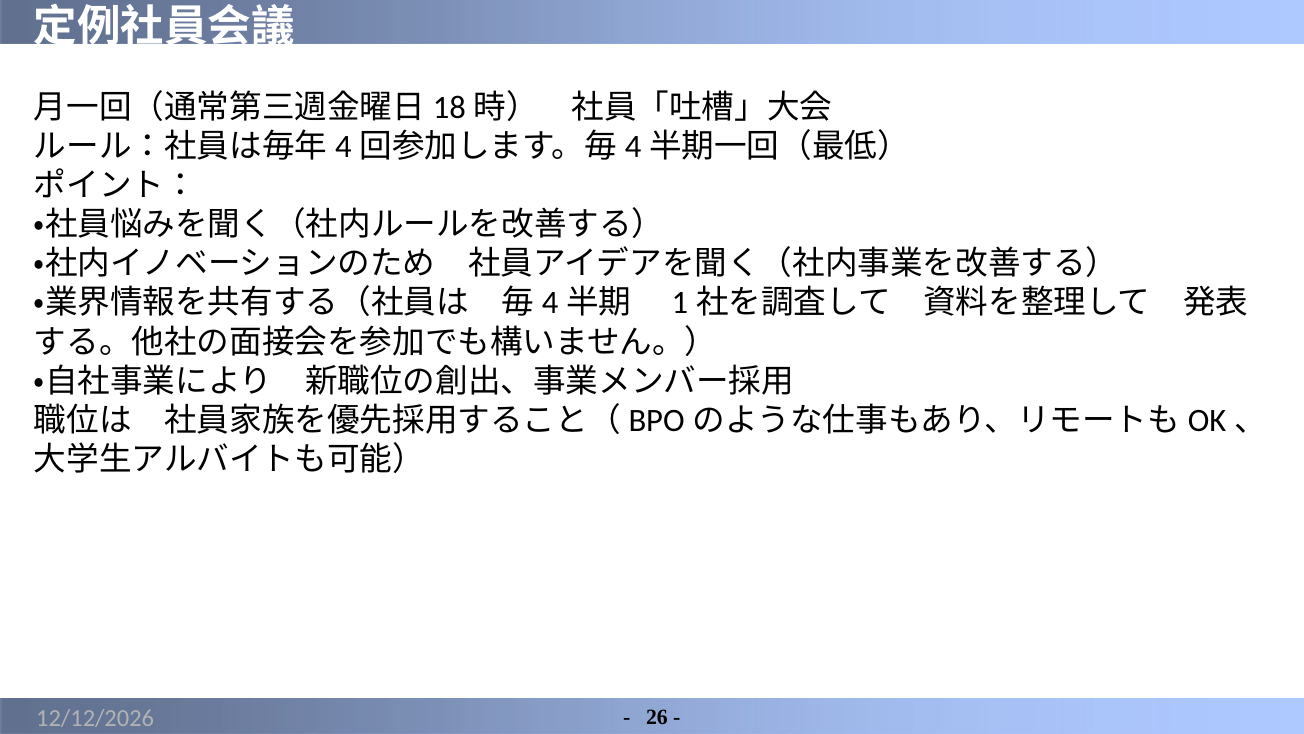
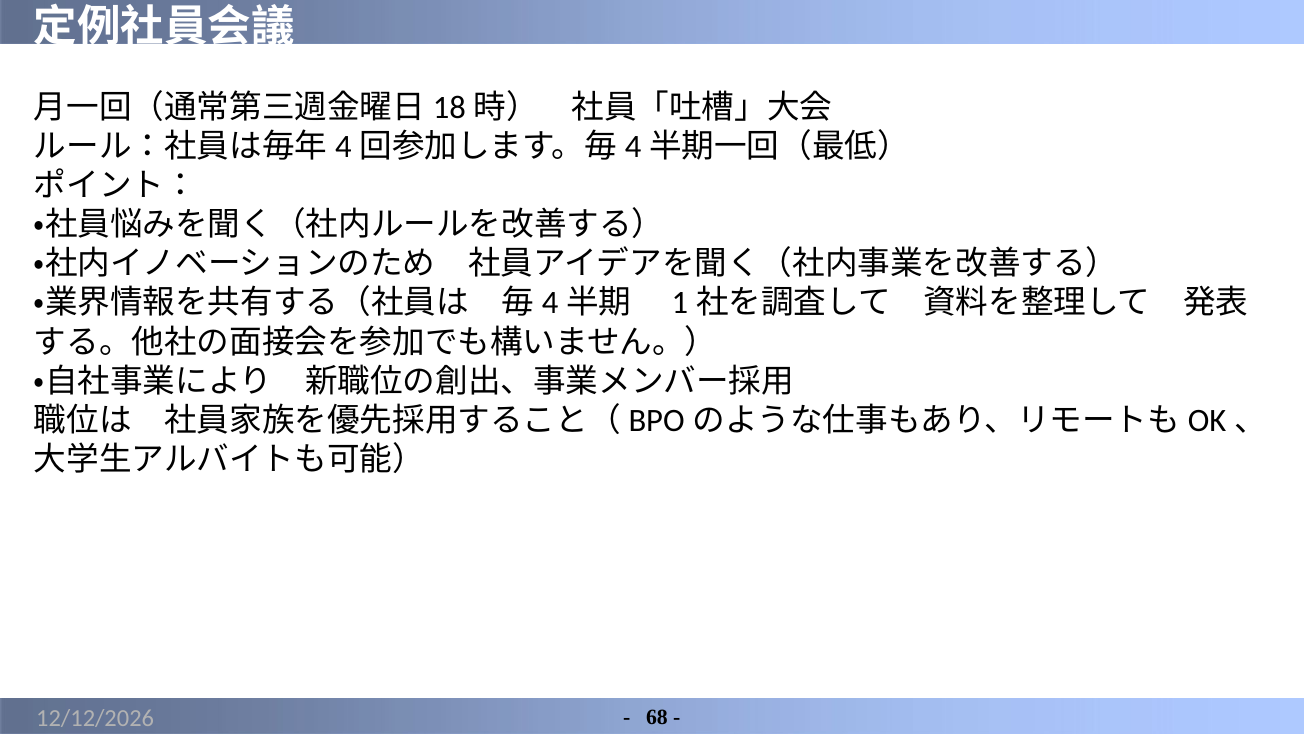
26: 26 -> 68 (657, 717)
